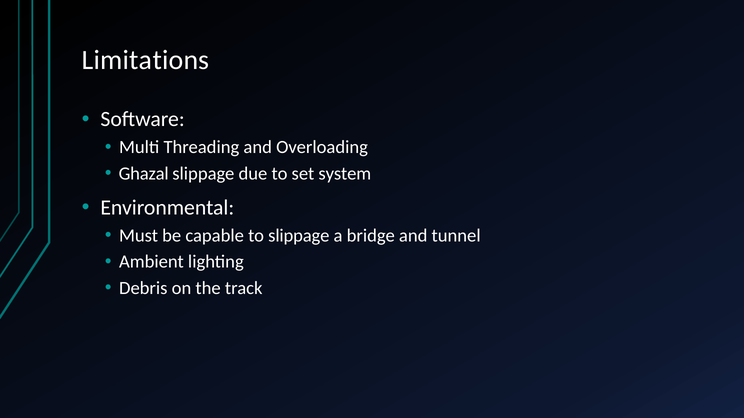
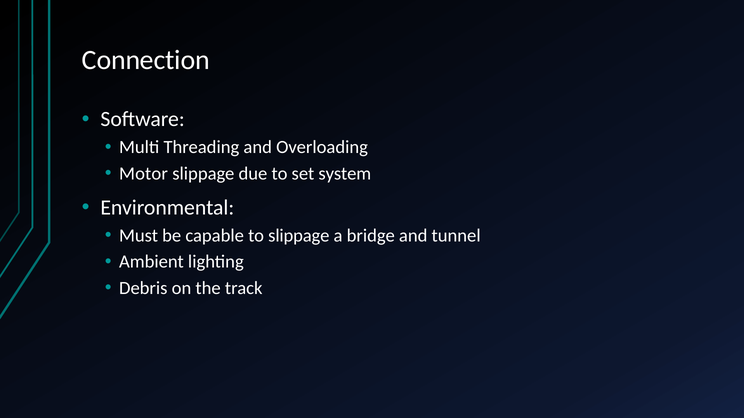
Limitations: Limitations -> Connection (146, 60)
Ghazal: Ghazal -> Motor (144, 174)
